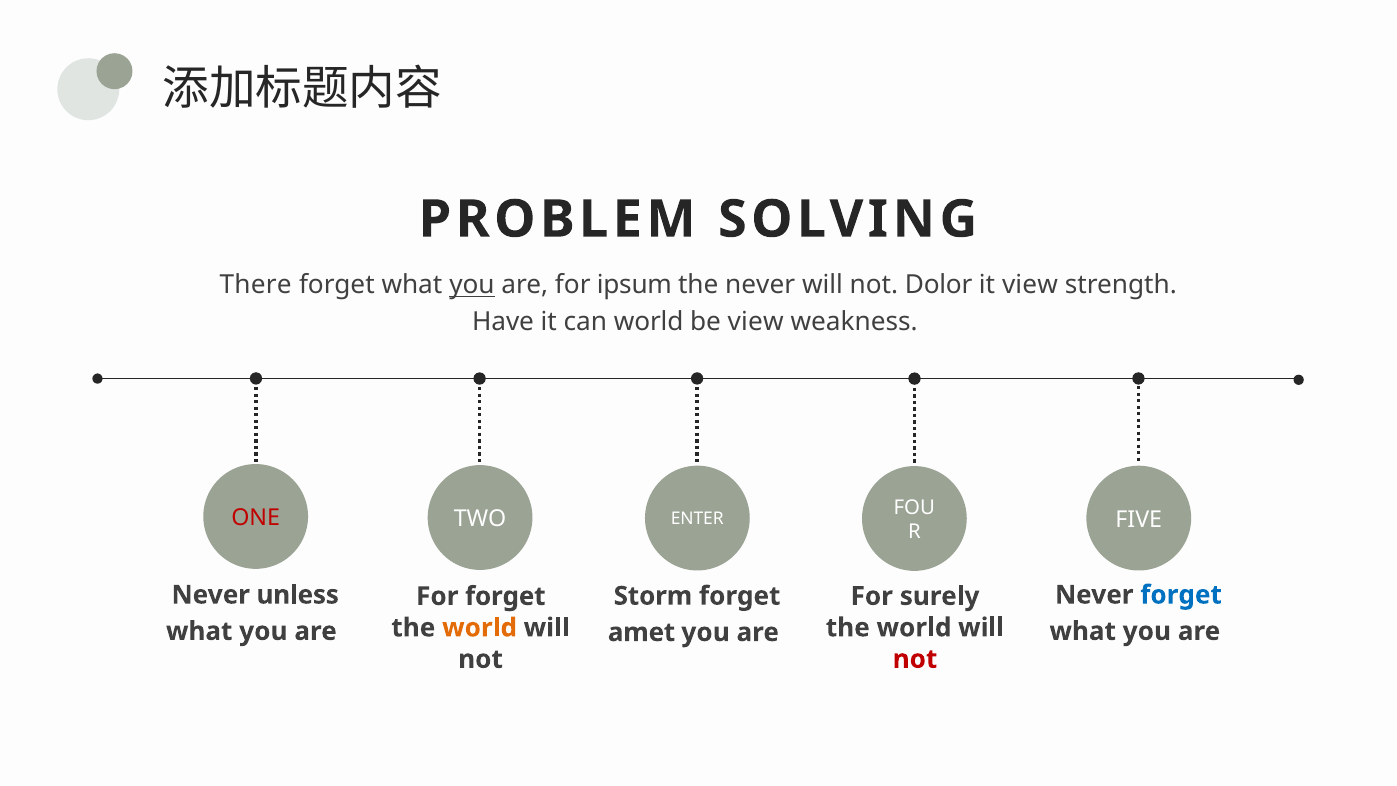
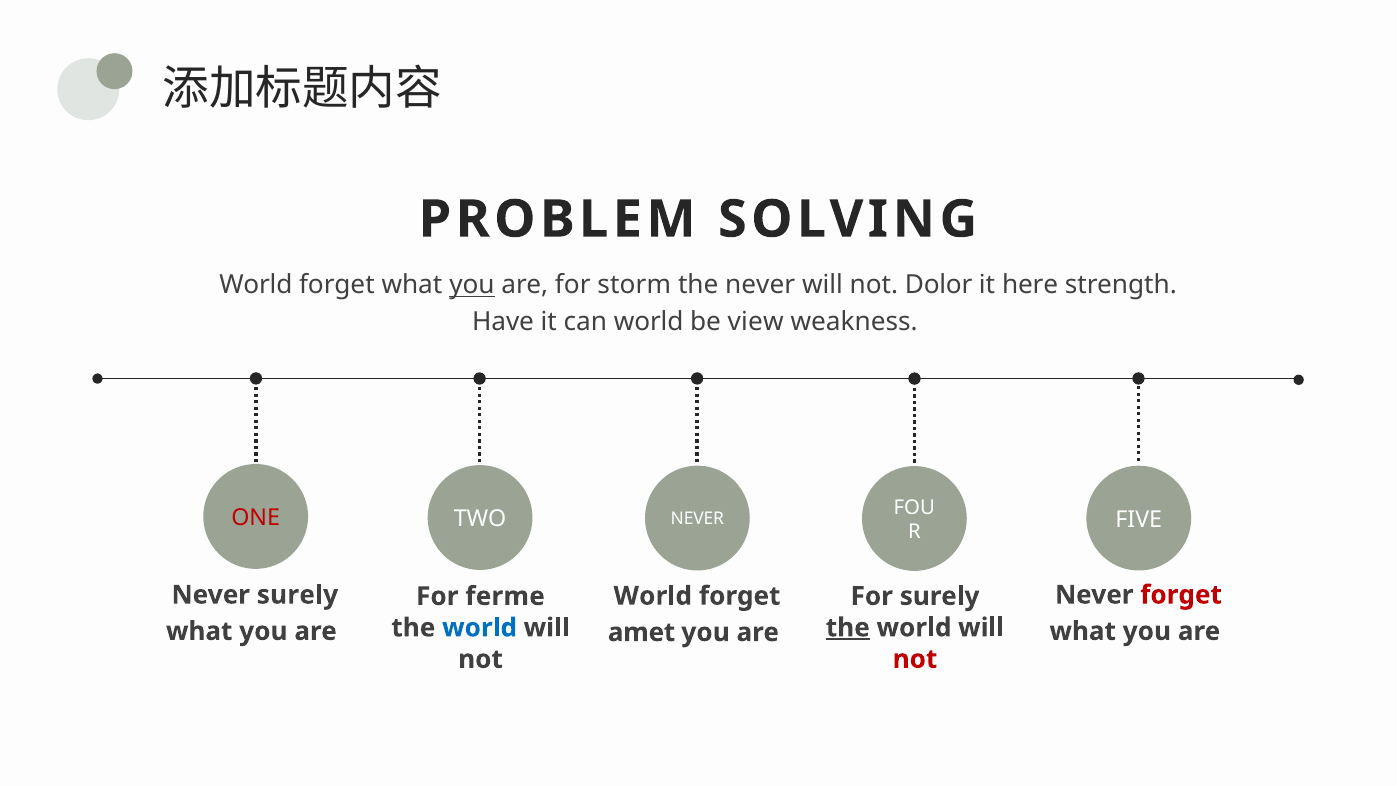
There: There -> World (256, 285)
ipsum: ipsum -> storm (634, 285)
it view: view -> here (1030, 285)
TWO ENTER: ENTER -> NEVER (697, 519)
Never unless: unless -> surely (297, 595)
forget colour: blue -> red (1181, 595)
Storm: Storm -> World (653, 596)
For forget: forget -> ferme (505, 596)
the underline: none -> present (848, 628)
world colour: orange -> blue (480, 628)
